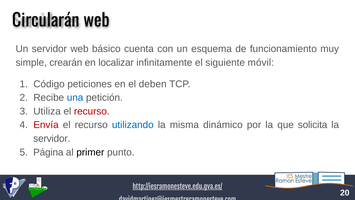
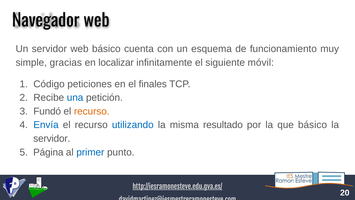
Circularán: Circularán -> Navegador (46, 21)
crearán: crearán -> gracias (66, 62)
deben: deben -> finales (153, 84)
Utiliza: Utiliza -> Fundó (47, 111)
recurso colour: red -> orange (92, 111)
Envía colour: red -> blue (46, 125)
dinámico: dinámico -> resultado (223, 125)
que solicita: solicita -> básico (312, 125)
primer colour: black -> blue (90, 152)
